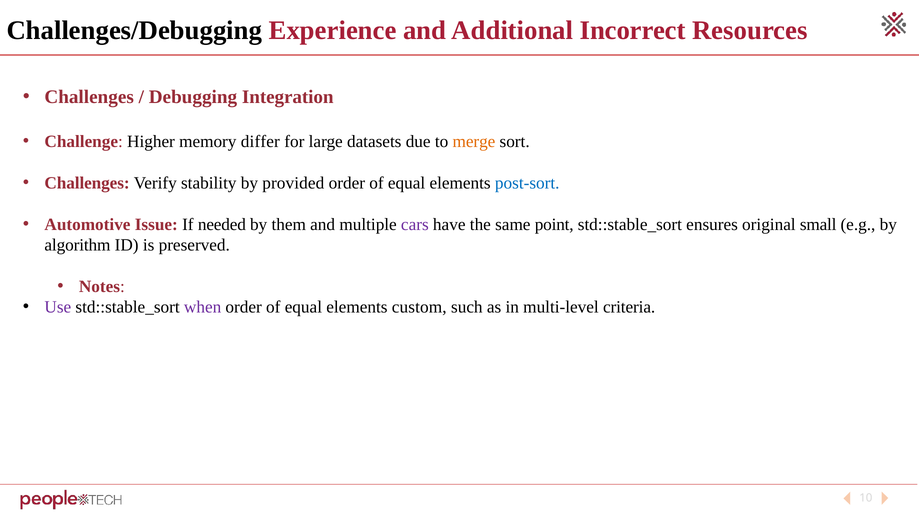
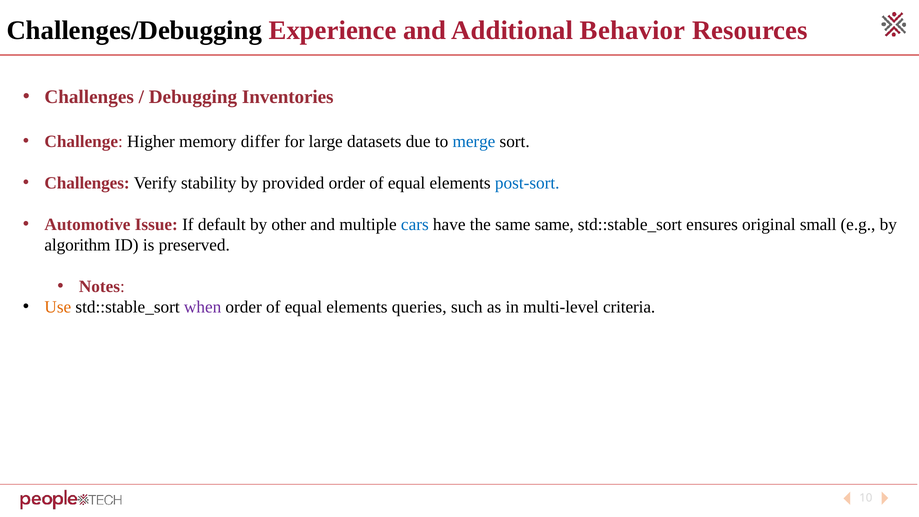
Incorrect: Incorrect -> Behavior (633, 30)
Integration: Integration -> Inventories (288, 97)
merge colour: orange -> blue (474, 142)
needed: needed -> default (222, 224)
them: them -> other (289, 224)
cars colour: purple -> blue (415, 224)
same point: point -> same (554, 224)
Use colour: purple -> orange (58, 307)
custom: custom -> queries (419, 307)
